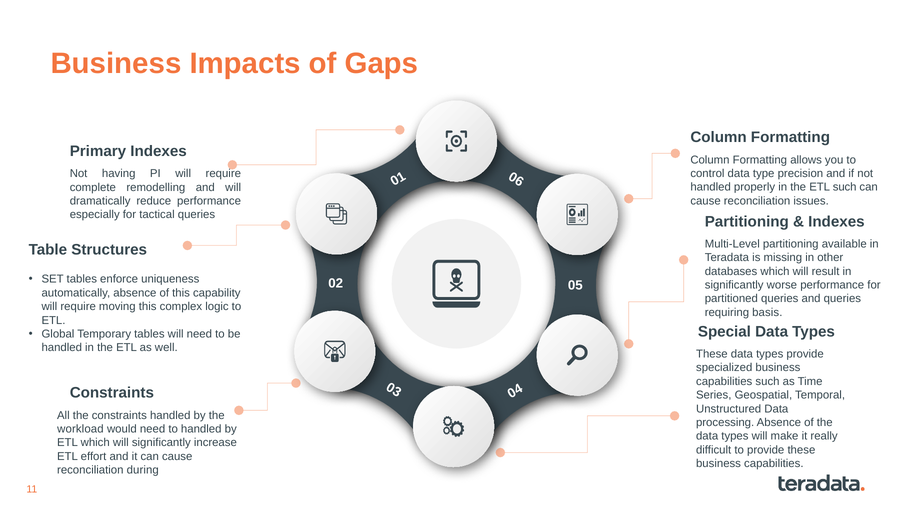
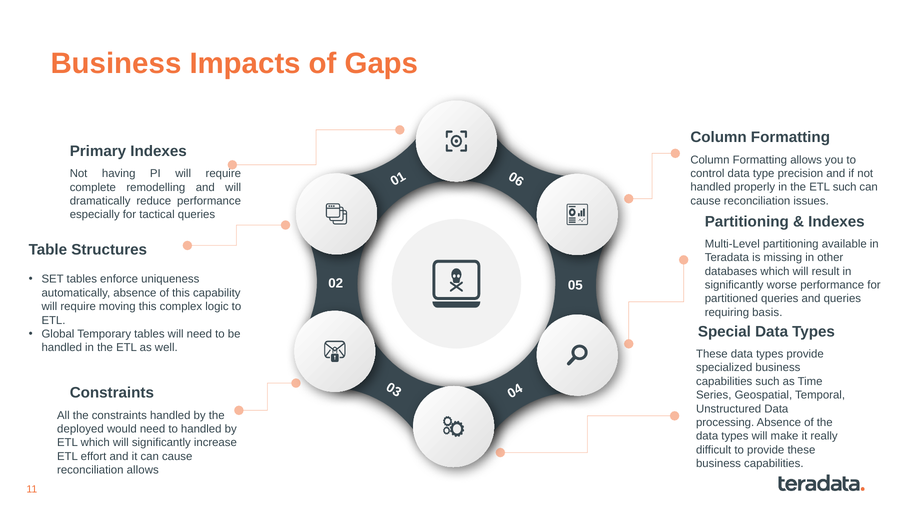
workload: workload -> deployed (80, 429)
reconciliation during: during -> allows (143, 470)
